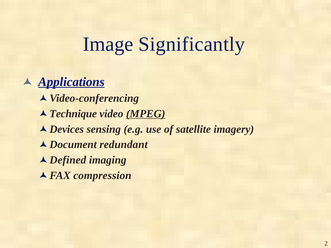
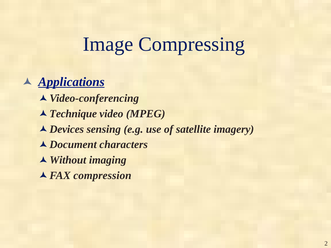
Significantly: Significantly -> Compressing (192, 44)
MPEG underline: present -> none (146, 114)
redundant: redundant -> characters (124, 145)
Defined: Defined -> Without (68, 160)
